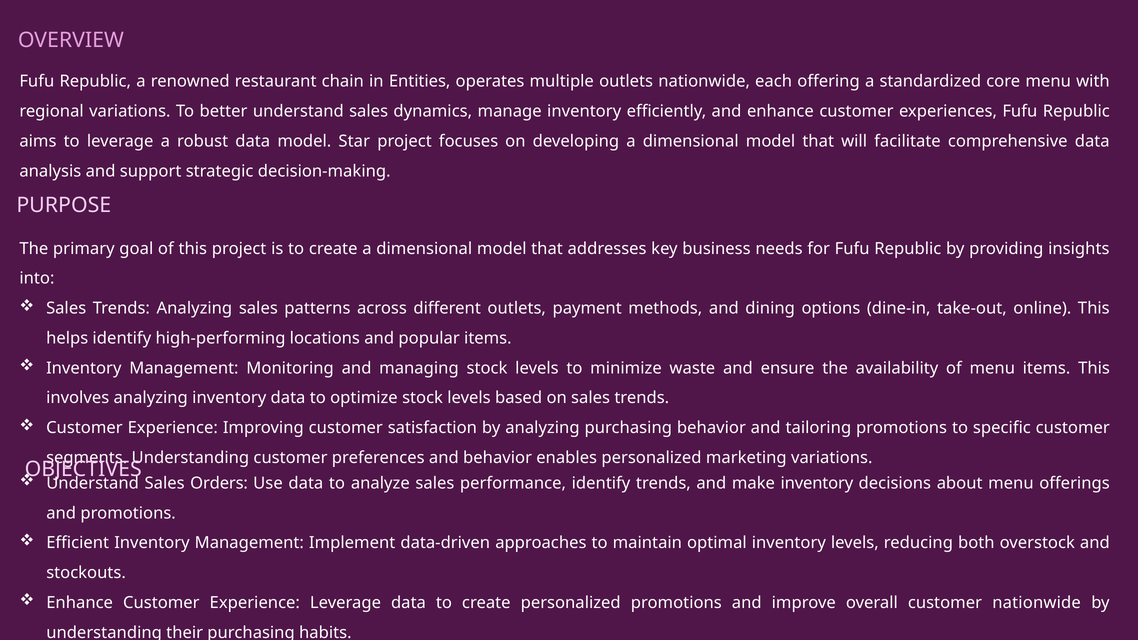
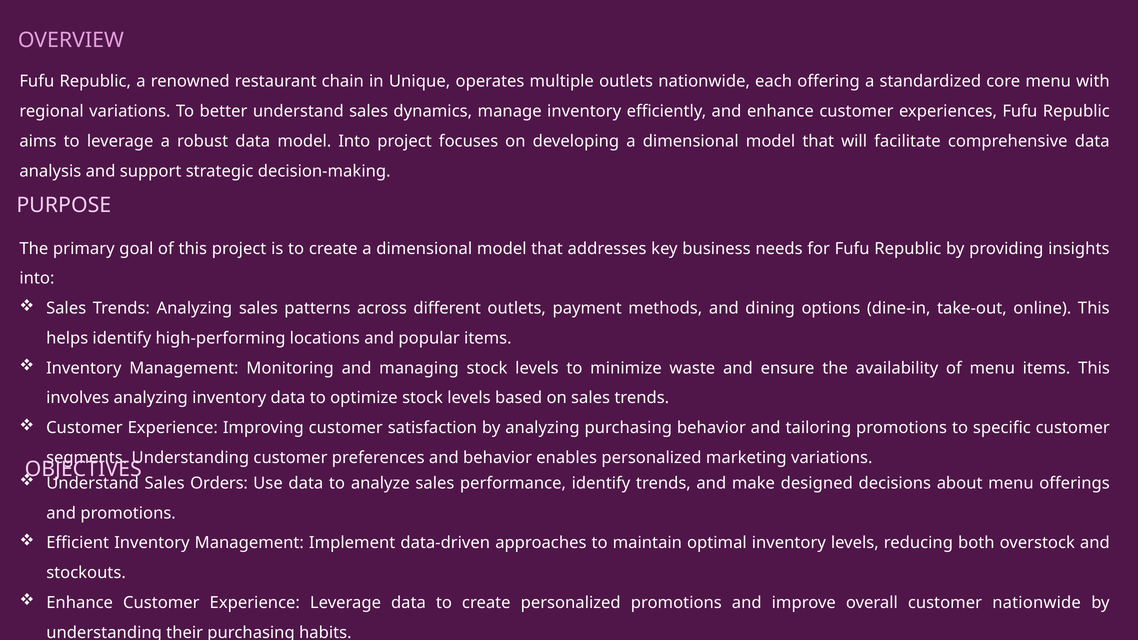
Entities: Entities -> Unique (420, 81)
model Star: Star -> Into (354, 141)
make inventory: inventory -> designed (817, 483)
